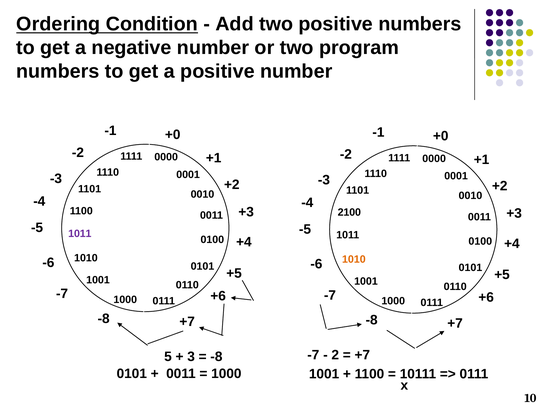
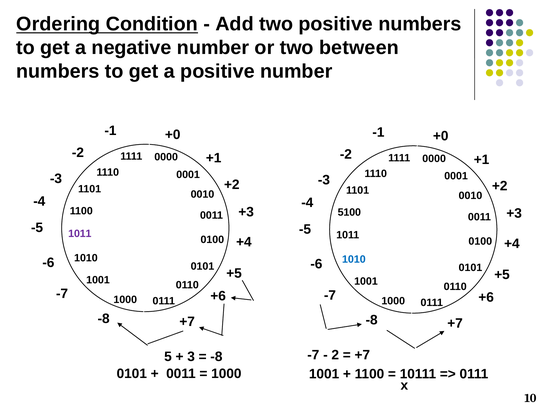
program: program -> between (359, 48)
2100: 2100 -> 5100 (349, 212)
1010 colour: orange -> blue (354, 259)
